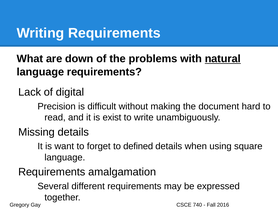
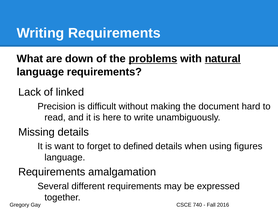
problems underline: none -> present (153, 59)
digital: digital -> linked (70, 92)
exist: exist -> here (112, 117)
square: square -> figures (248, 146)
